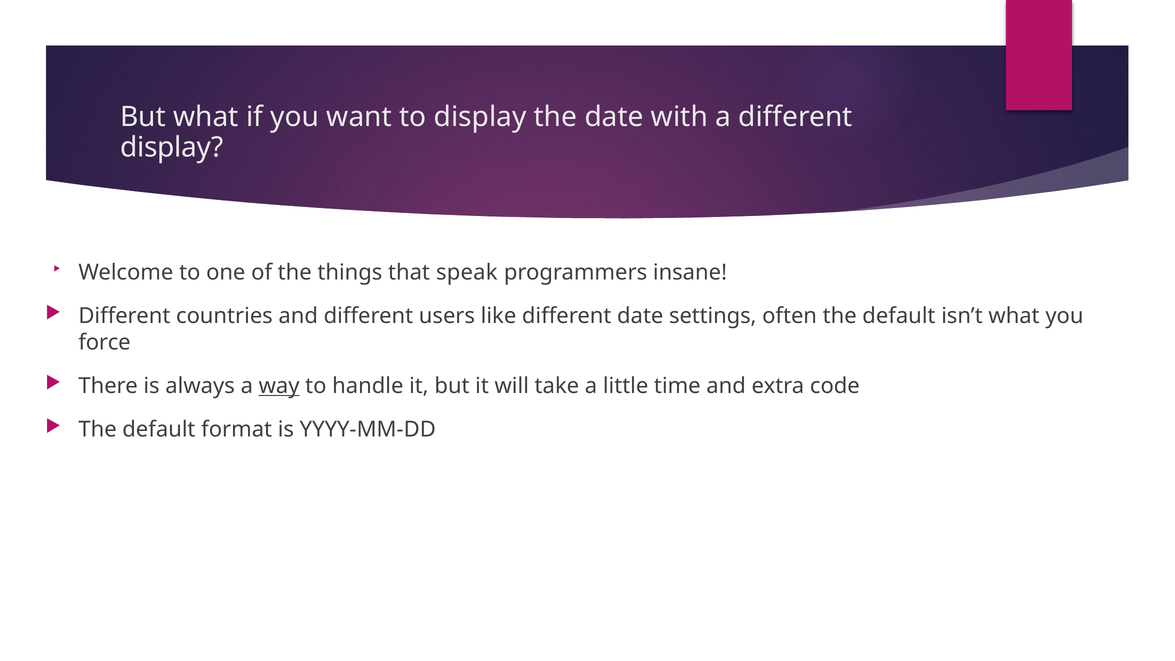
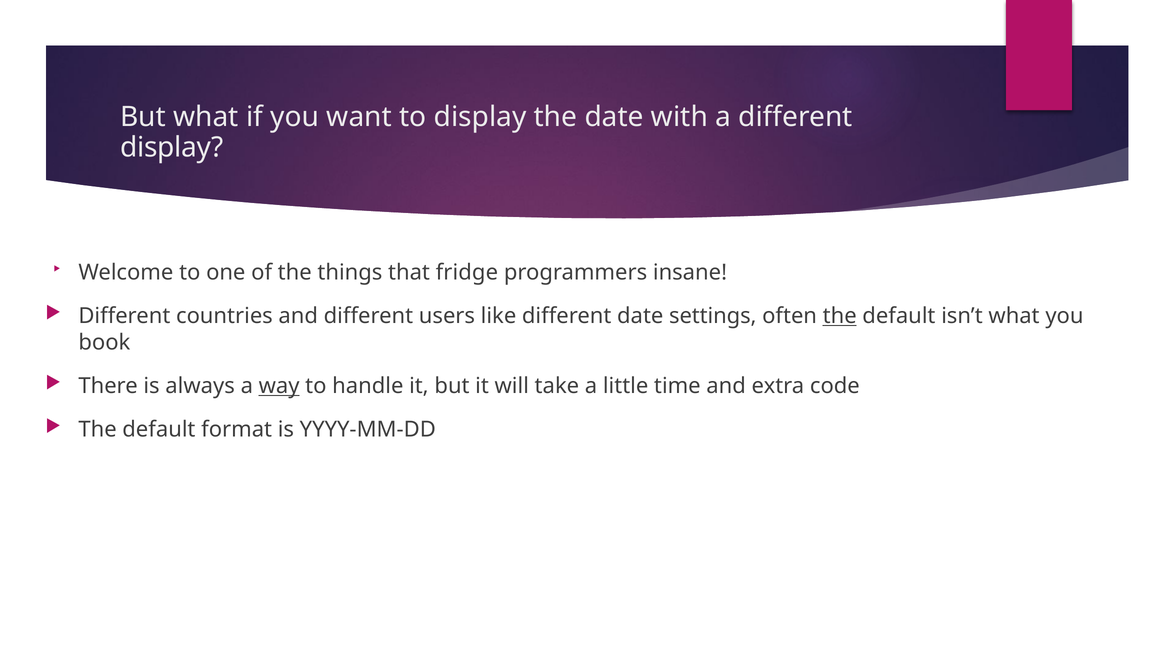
speak: speak -> fridge (467, 272)
the underline: none -> present (840, 316)
force: force -> book (104, 342)
